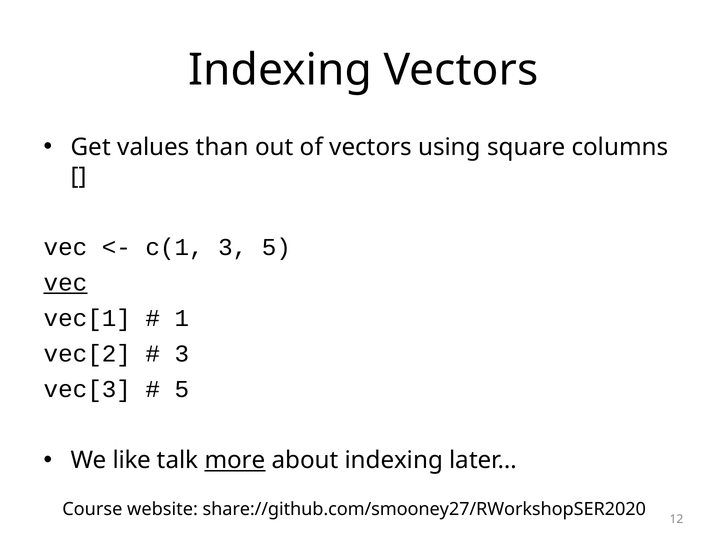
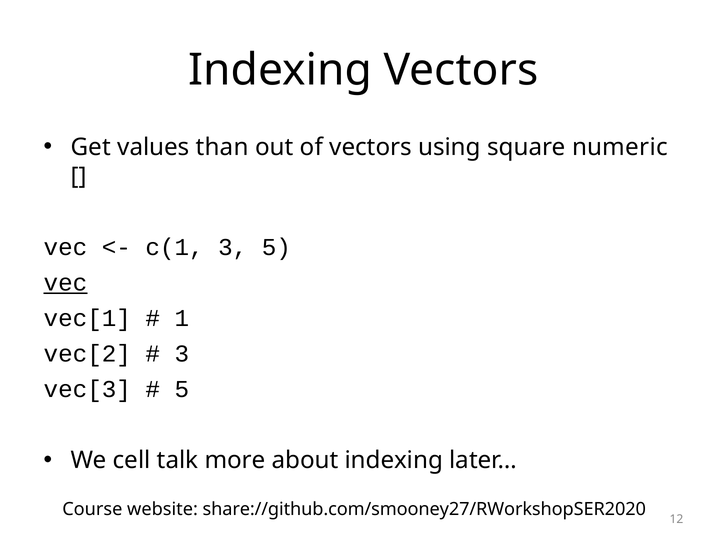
columns: columns -> numeric (620, 147)
like: like -> cell (132, 461)
more underline: present -> none (235, 461)
